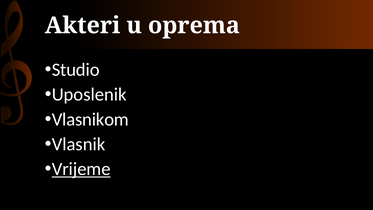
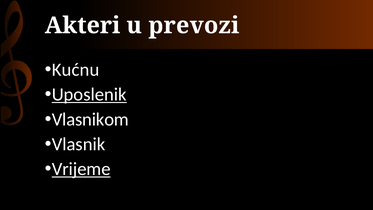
oprema: oprema -> prevozi (194, 25)
Studio: Studio -> Kućnu (76, 70)
Uposlenik underline: none -> present (89, 94)
